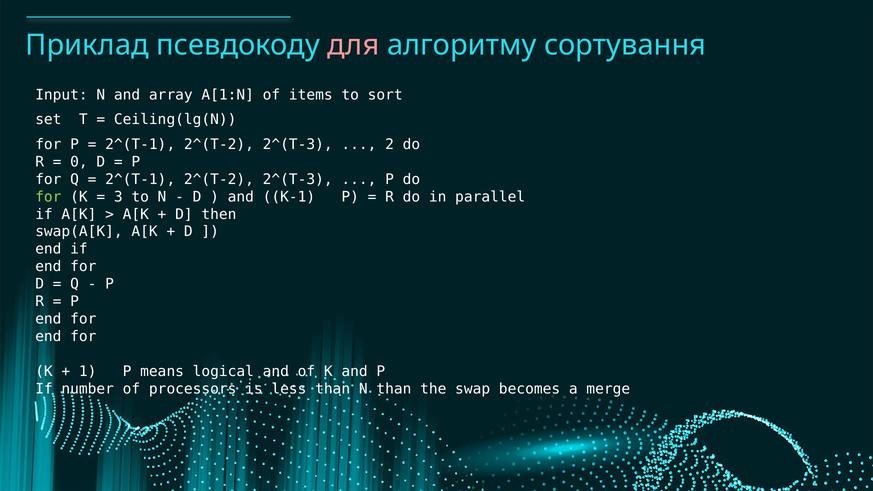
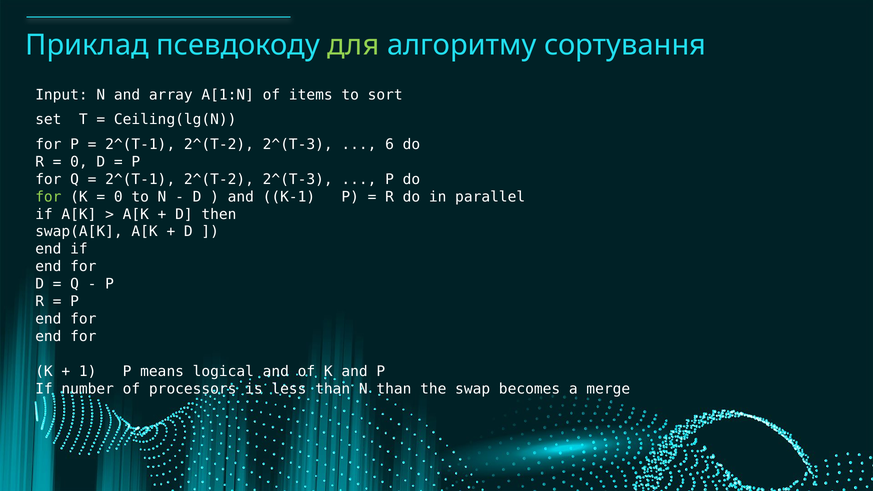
для colour: pink -> light green (353, 45)
2: 2 -> 6 (390, 144)
3: 3 -> 0 (118, 197)
